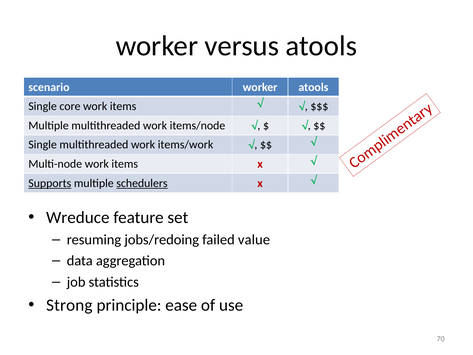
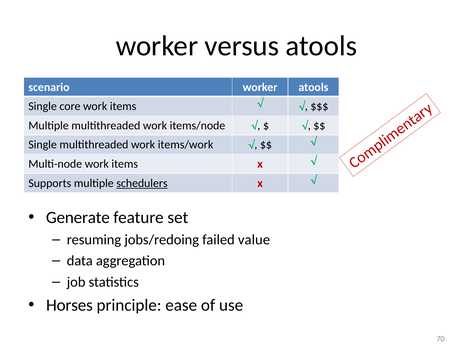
Supports underline: present -> none (50, 183)
Wreduce: Wreduce -> Generate (78, 217)
Strong: Strong -> Horses (69, 305)
